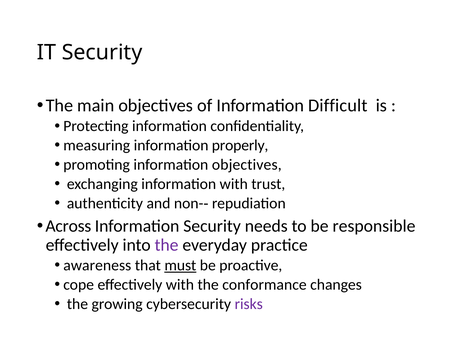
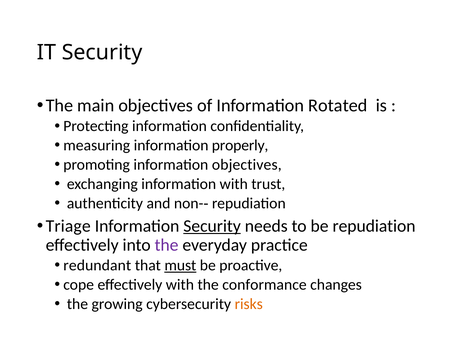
Difficult: Difficult -> Rotated (338, 106)
Across: Across -> Triage (68, 227)
Security underline: none -> present (212, 227)
be responsible: responsible -> repudiation (374, 227)
awareness: awareness -> redundant (97, 266)
risks colour: purple -> orange (249, 305)
